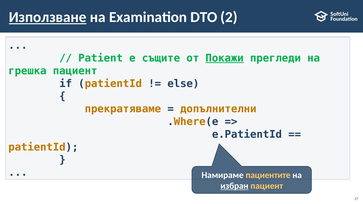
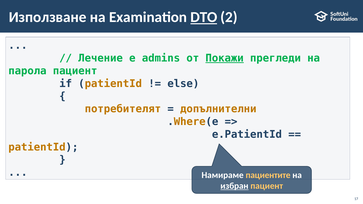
Използване underline: present -> none (48, 17)
DTO underline: none -> present (204, 17)
Patient: Patient -> Лечение (101, 58)
същите: същите -> admins (161, 58)
грешка: грешка -> парола (27, 71)
прекратяваме: прекратяваме -> потребителят (123, 109)
